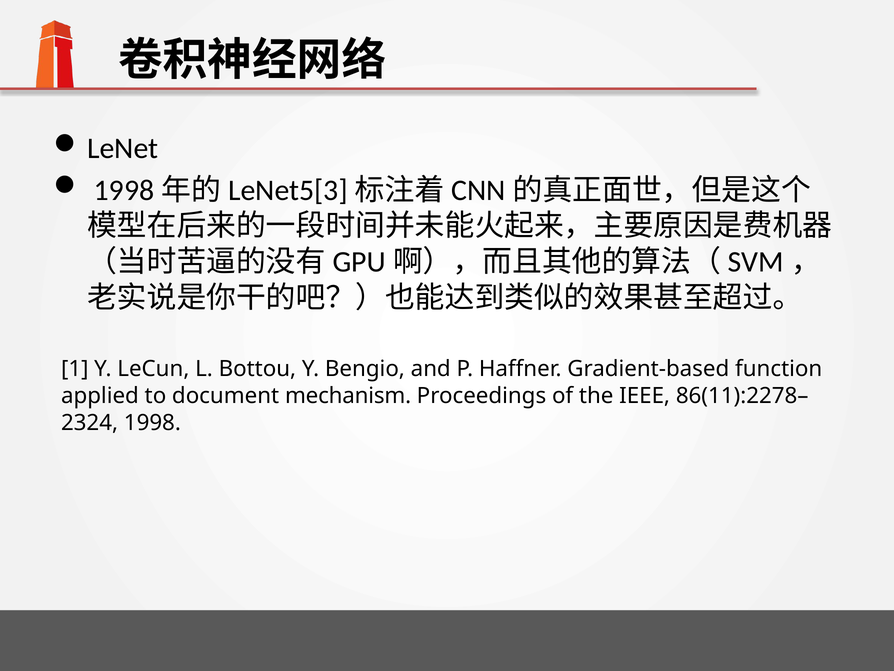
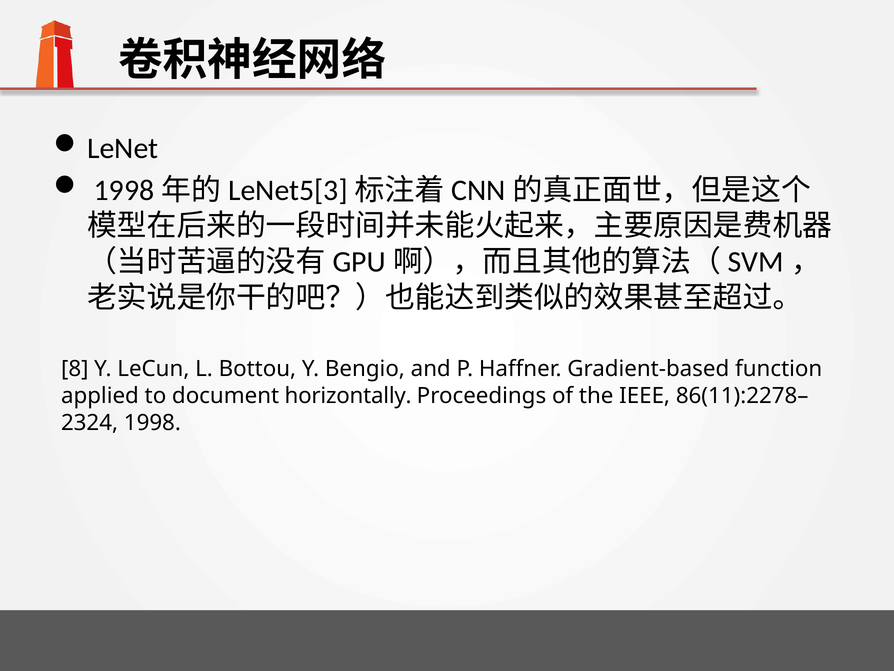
1: 1 -> 8 (75, 369)
mechanism: mechanism -> horizontally (348, 395)
